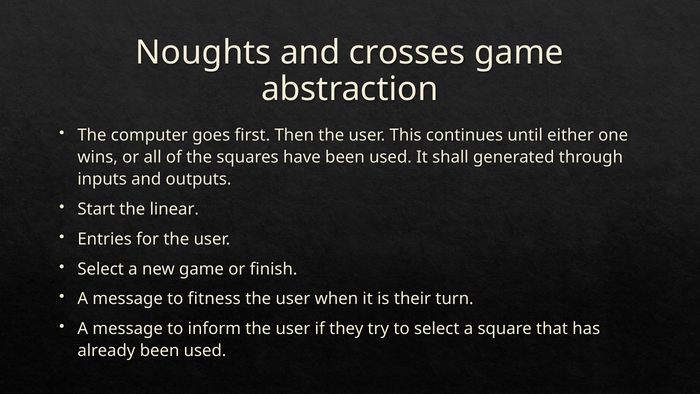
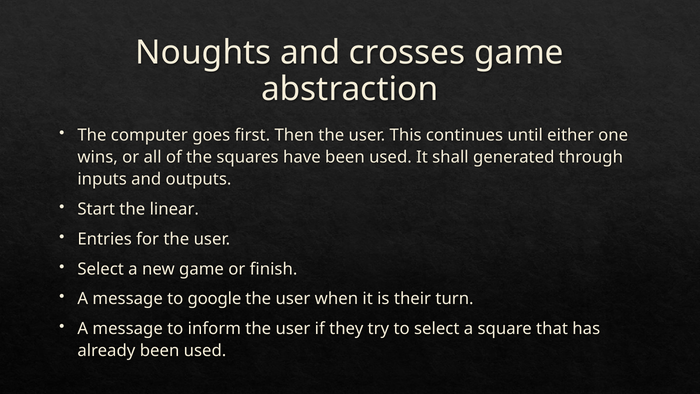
fitness: fitness -> google (214, 299)
